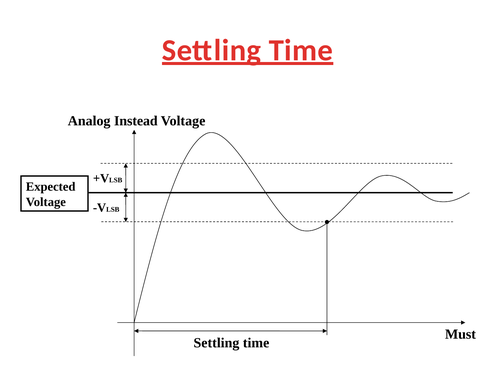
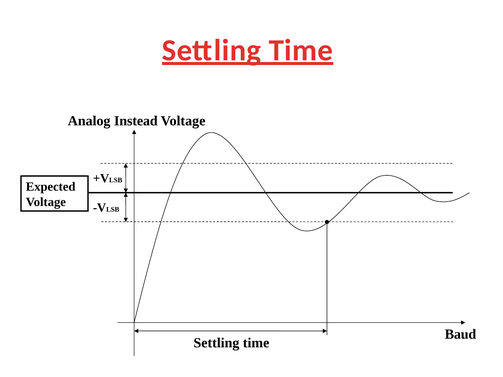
Must: Must -> Baud (461, 335)
